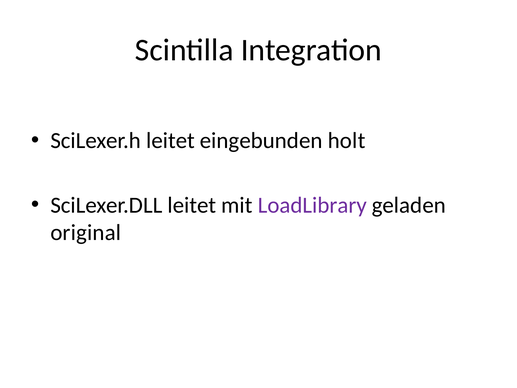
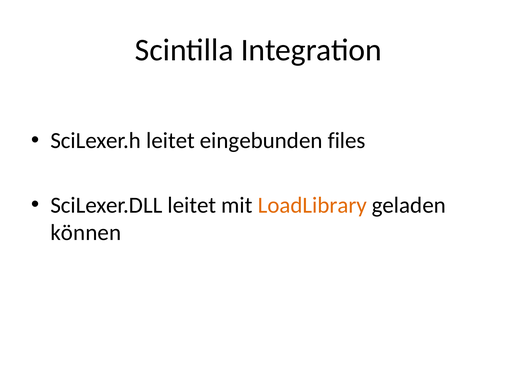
holt: holt -> files (347, 141)
LoadLibrary colour: purple -> orange (312, 205)
original: original -> können (86, 233)
